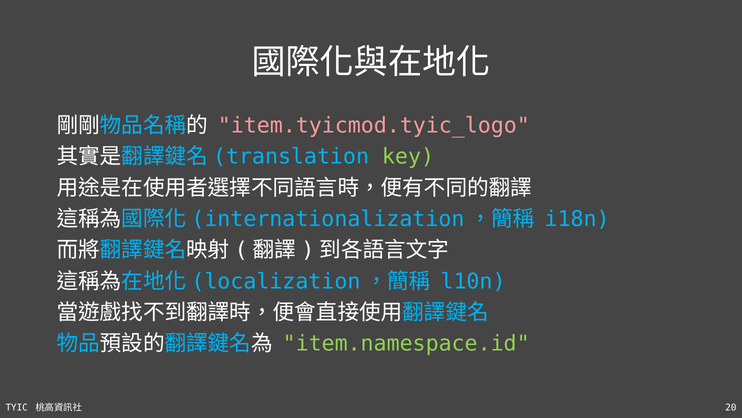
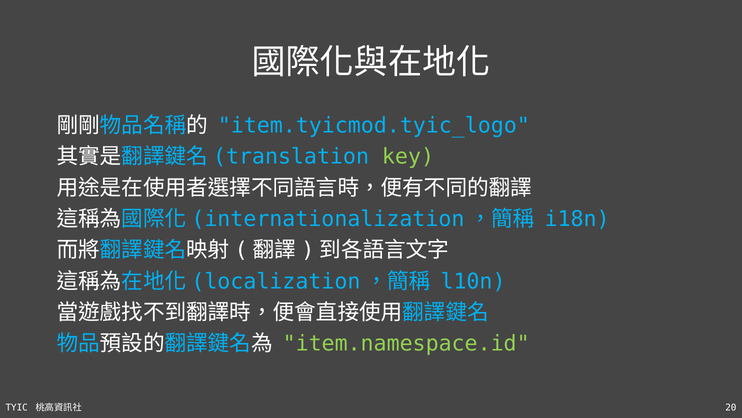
item.tyicmod.tyic_logo colour: pink -> light blue (374, 125)
